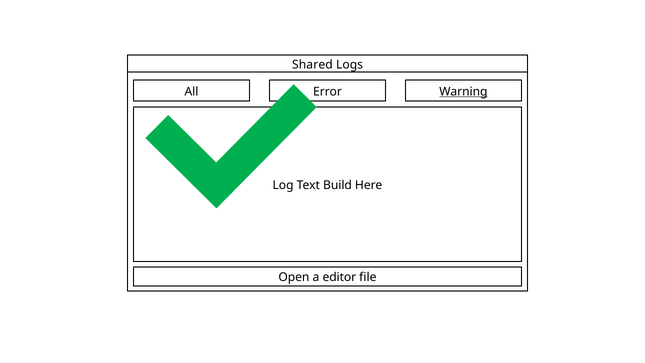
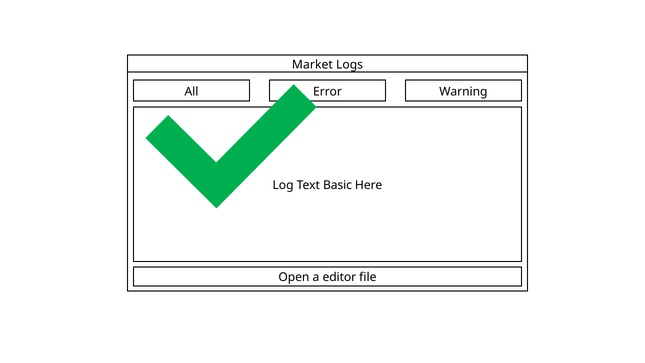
Shared: Shared -> Market (312, 64)
Warning underline: present -> none (463, 91)
Build: Build -> Basic (338, 185)
